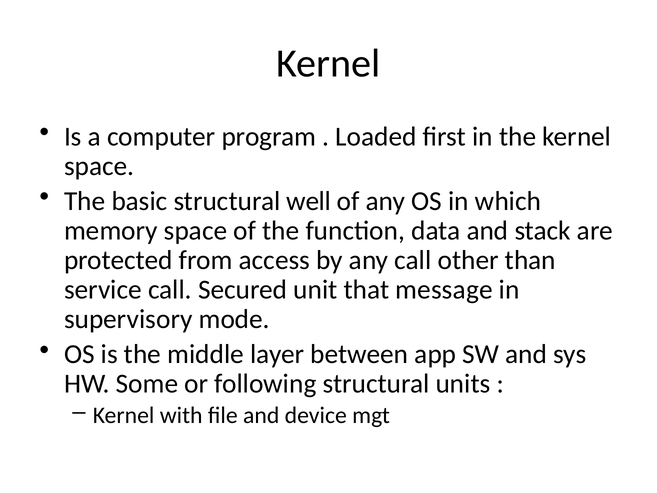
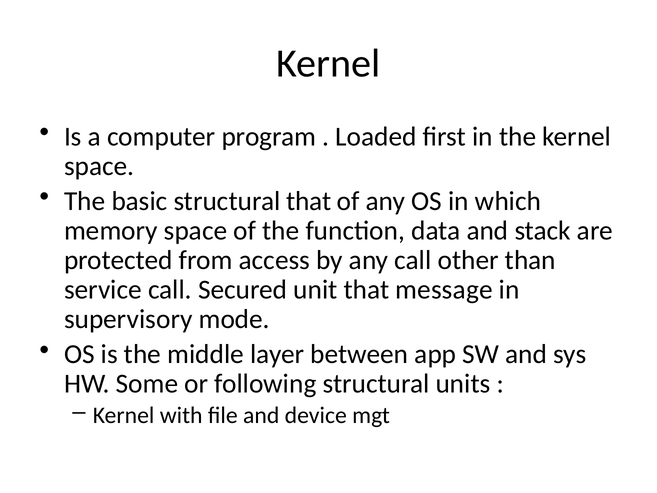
structural well: well -> that (309, 201)
